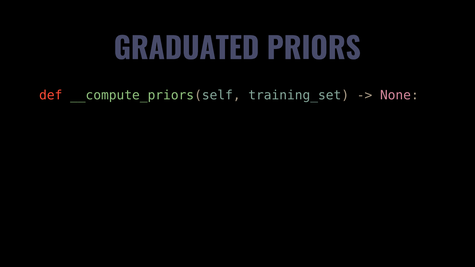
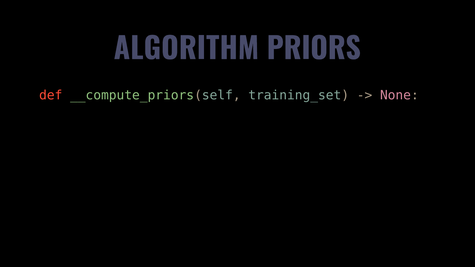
GRADUATED: GRADUATED -> ALGORITHM (186, 49)
